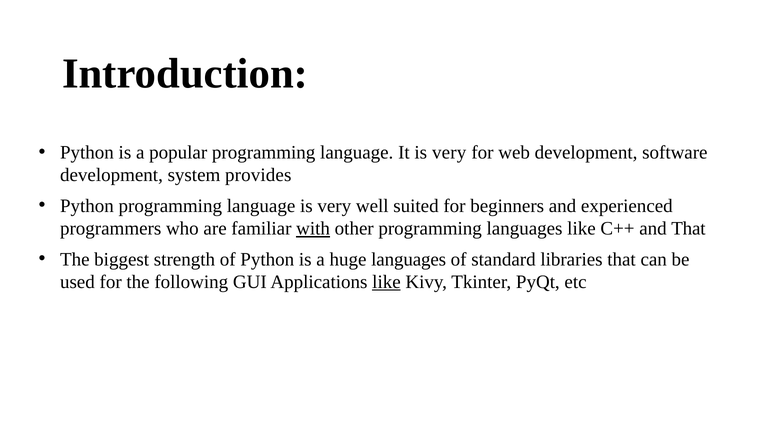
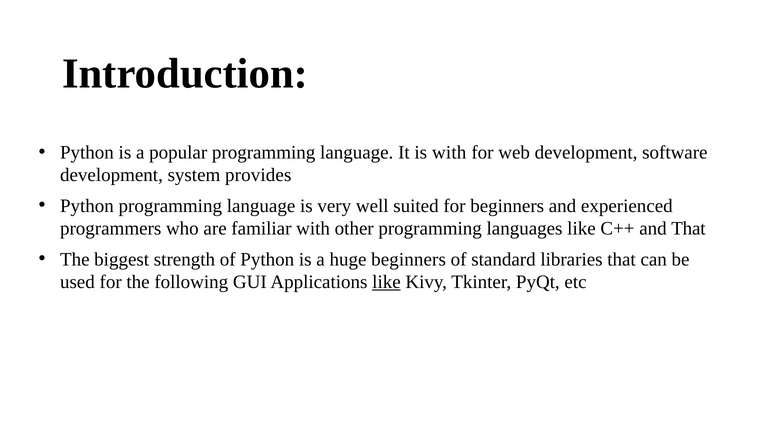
It is very: very -> with (449, 152)
with underline: present -> none (313, 229)
huge languages: languages -> beginners (409, 260)
